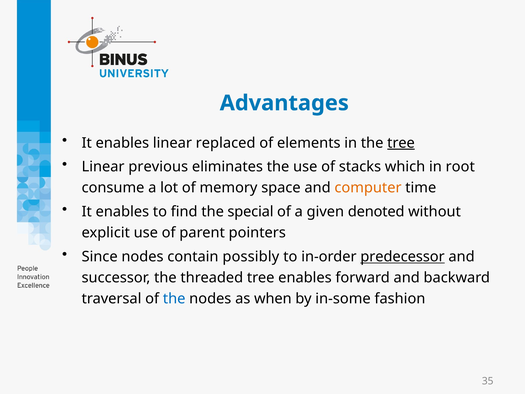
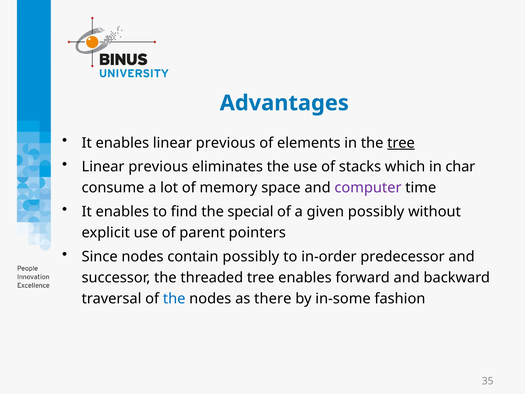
enables linear replaced: replaced -> previous (226, 143)
root: root -> char (460, 167)
computer colour: orange -> purple (368, 188)
given denoted: denoted -> possibly (376, 212)
predecessor underline: present -> none (403, 257)
when: when -> there (273, 299)
